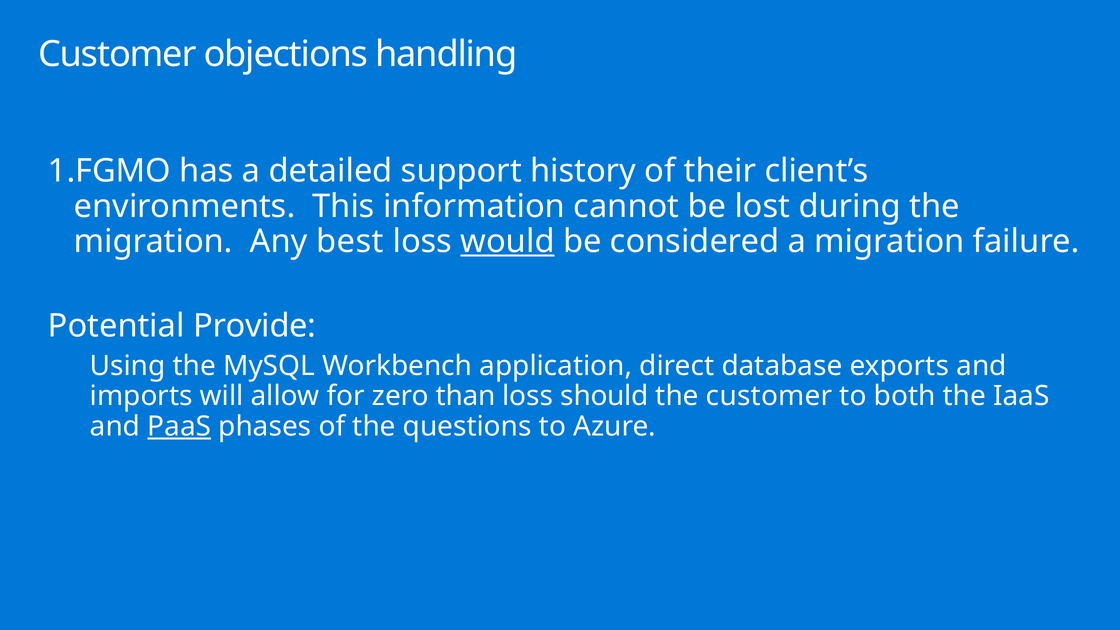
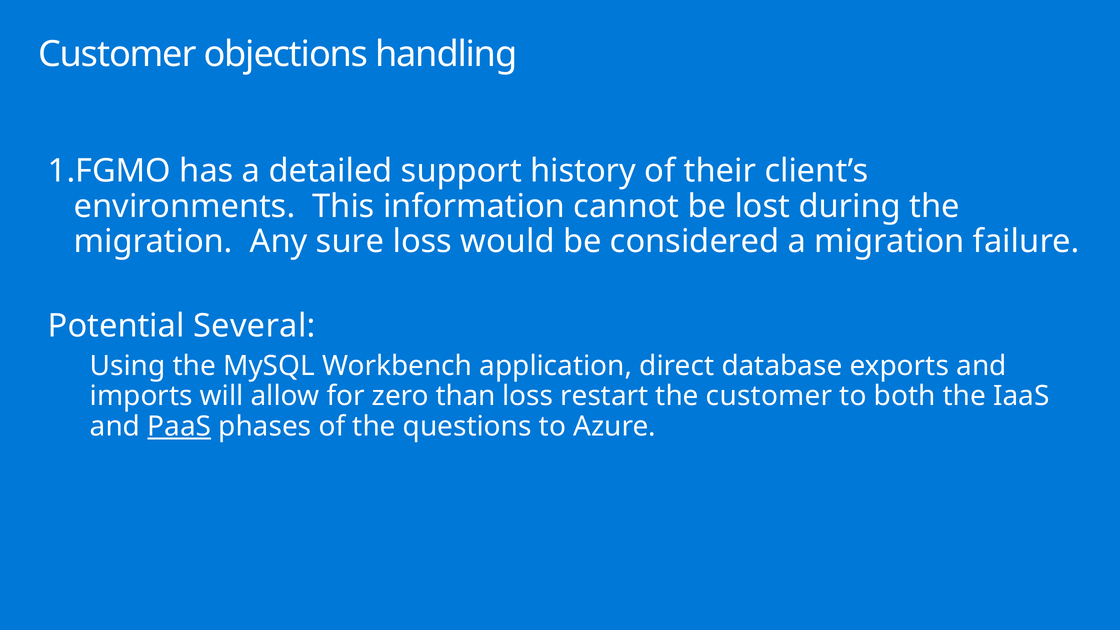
best: best -> sure (350, 242)
would underline: present -> none (508, 242)
Provide: Provide -> Several (254, 326)
should: should -> restart (604, 396)
